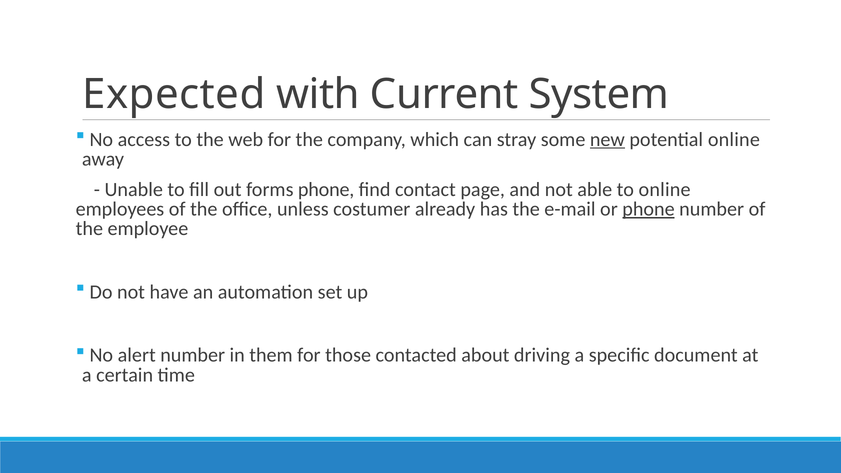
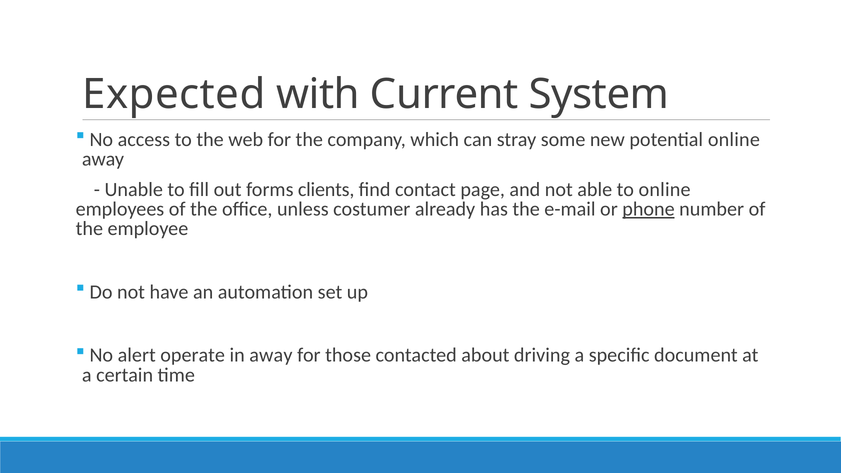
new underline: present -> none (607, 139)
forms phone: phone -> clients (326, 190)
alert number: number -> operate (193, 355)
in them: them -> away (271, 355)
